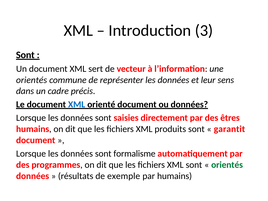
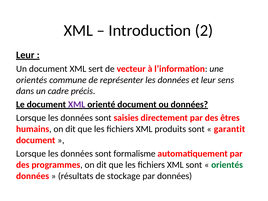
3: 3 -> 2 (204, 30)
Sont: Sont -> Leur (25, 55)
XML colour: blue -> purple (77, 105)
exemple: exemple -> stockage (124, 176)
par humains: humains -> données (175, 176)
